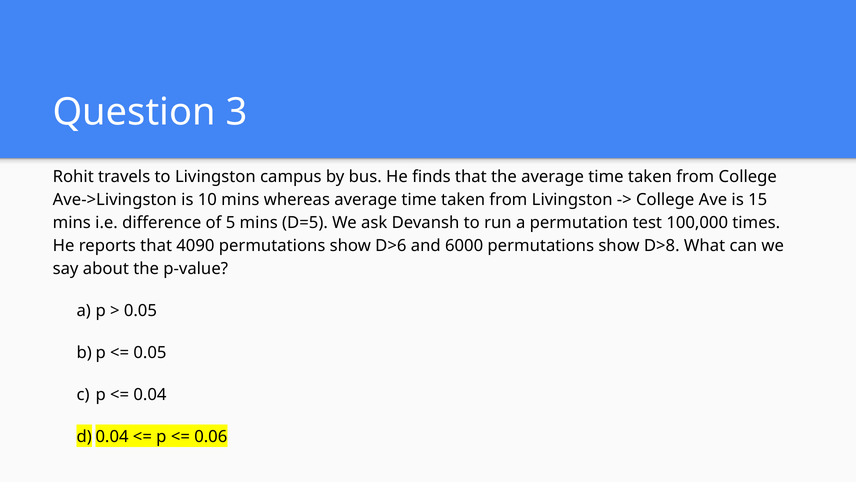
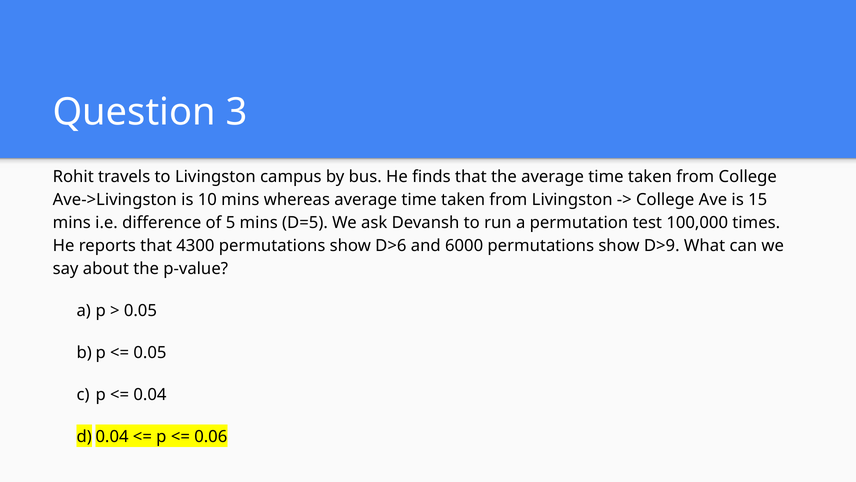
4090: 4090 -> 4300 (195, 245)
D>8: D>8 -> D>9 (662, 245)
